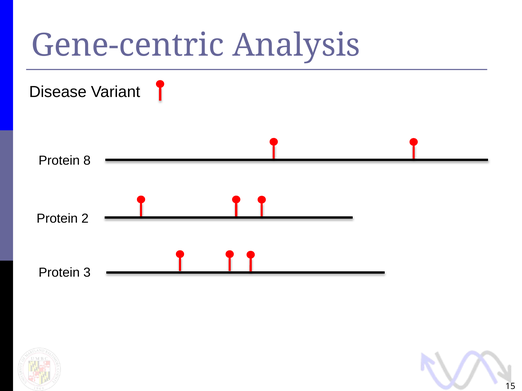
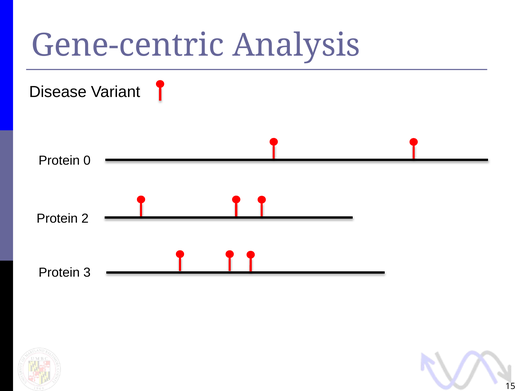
8: 8 -> 0 (87, 161)
